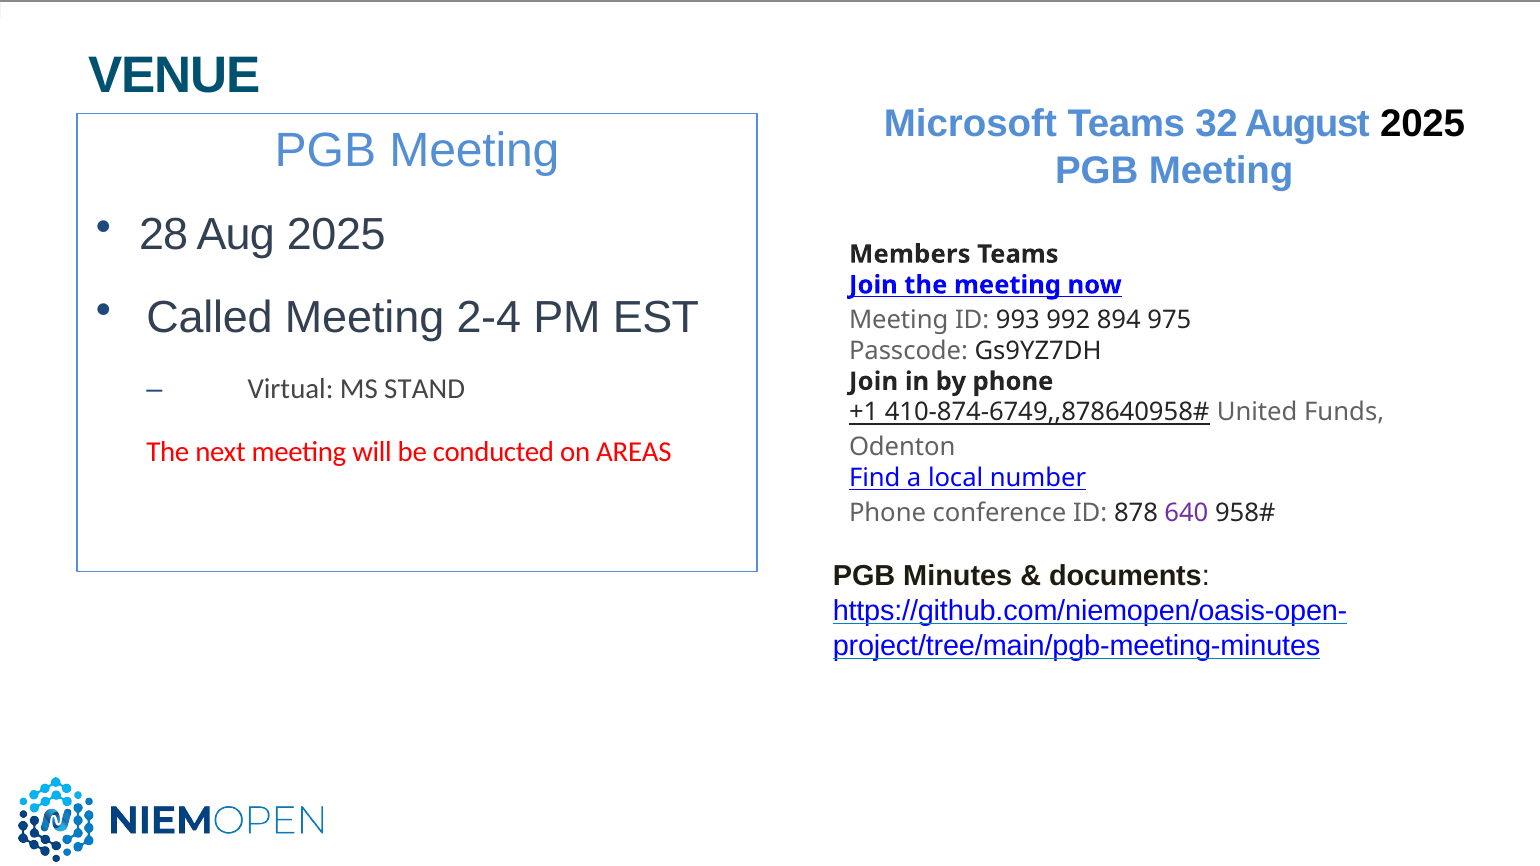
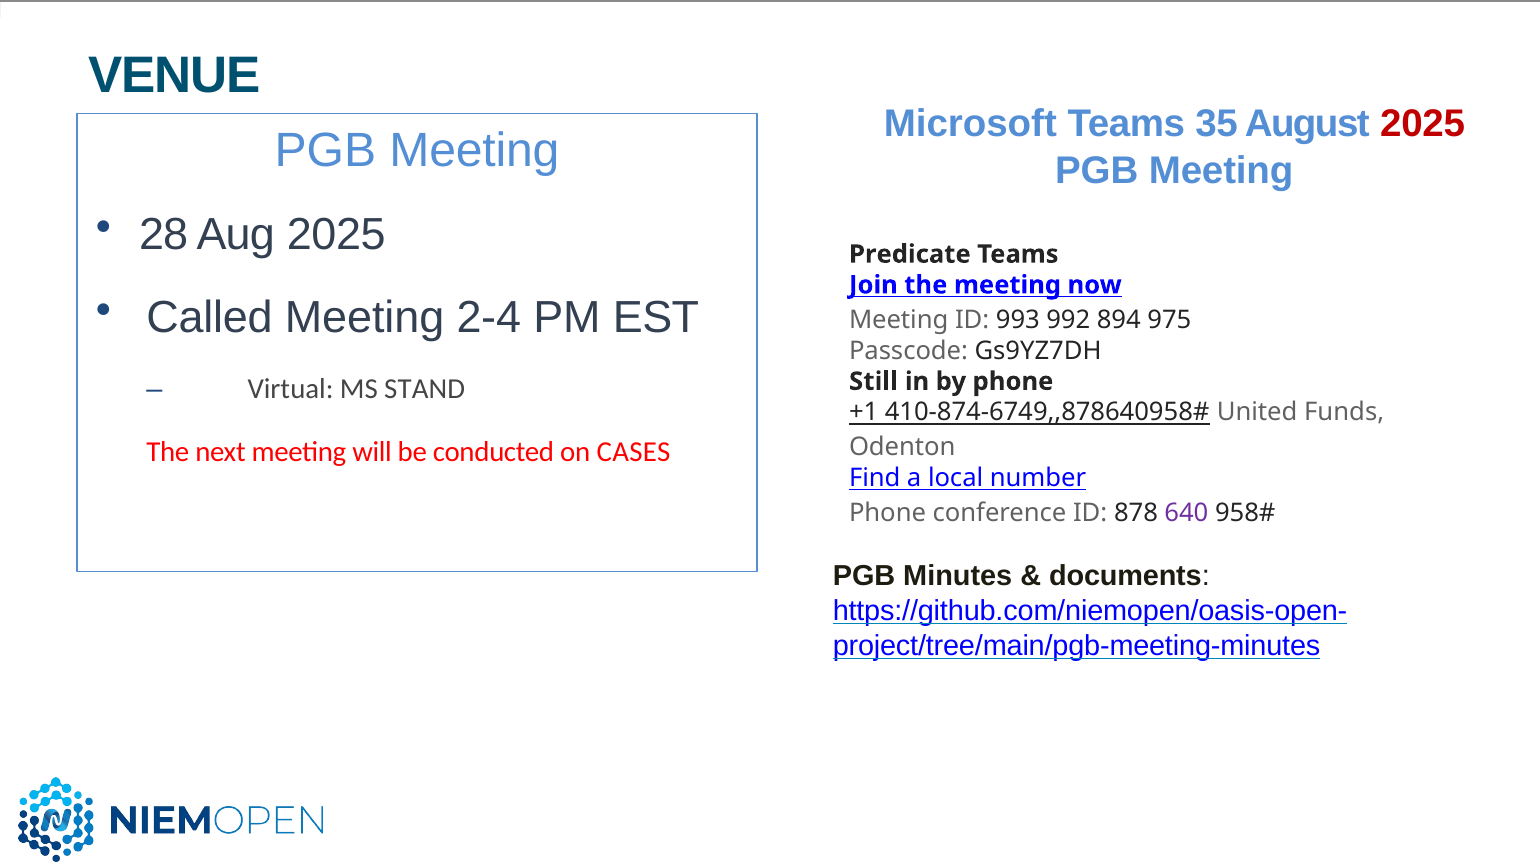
32: 32 -> 35 (1217, 124)
2025 colour: black -> red (1423, 124)
Members: Members -> Predicate (910, 254)
Join: Join -> Still (874, 382)
AREAS: AREAS -> CASES (634, 452)
